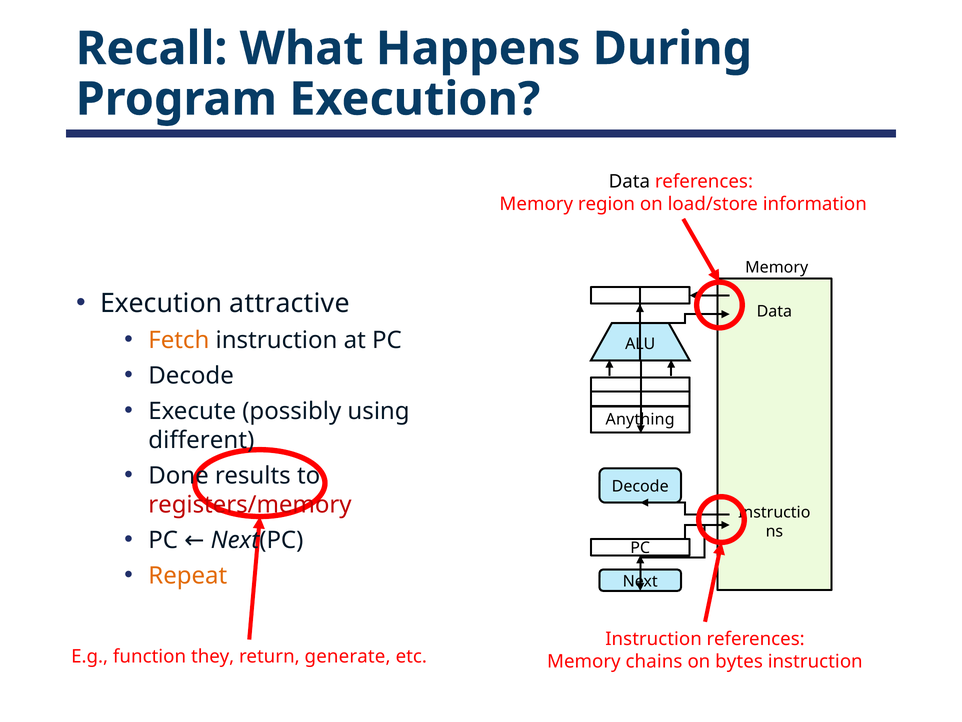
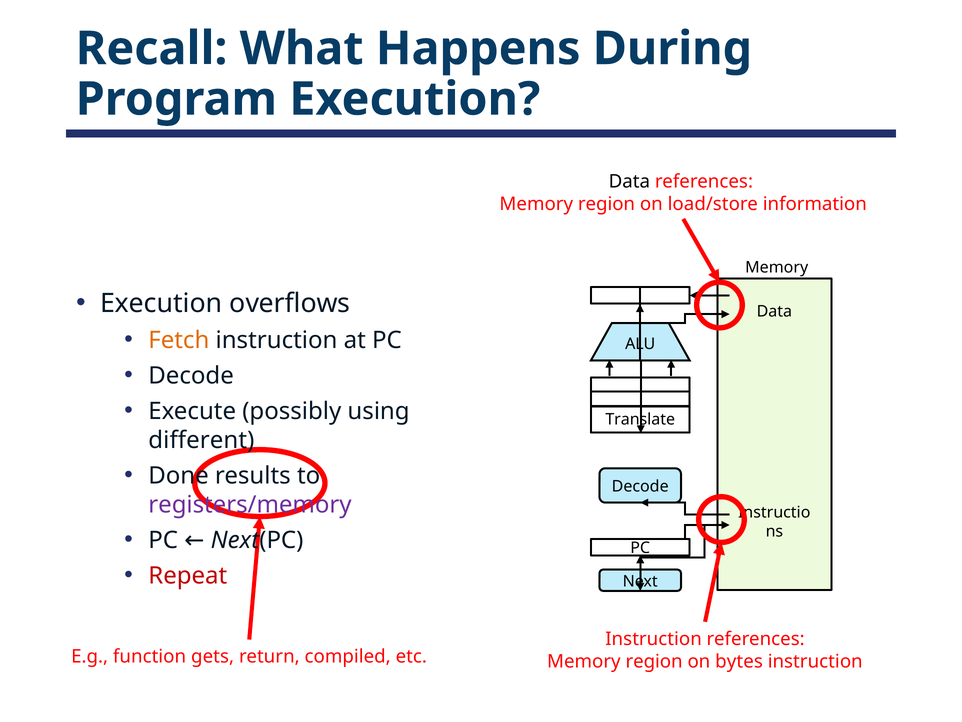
attractive: attractive -> overflows (290, 303)
Anything: Anything -> Translate (640, 419)
registers/memory colour: red -> purple (250, 504)
Repeat colour: orange -> red (188, 575)
they: they -> gets (213, 656)
generate: generate -> compiled (348, 656)
chains: chains -> region (654, 661)
